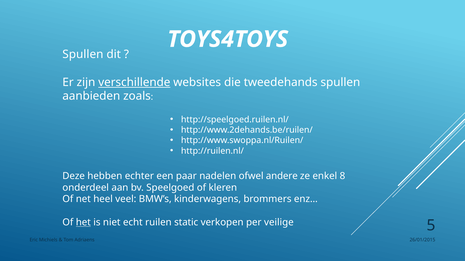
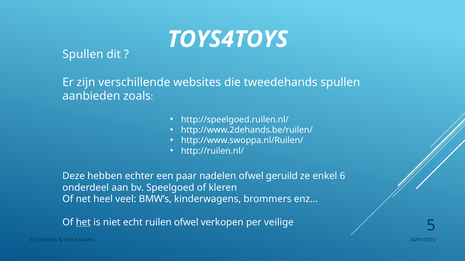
verschillende underline: present -> none (134, 82)
andere: andere -> geruild (282, 176)
8: 8 -> 6 (342, 176)
ruilen static: static -> ofwel (186, 223)
